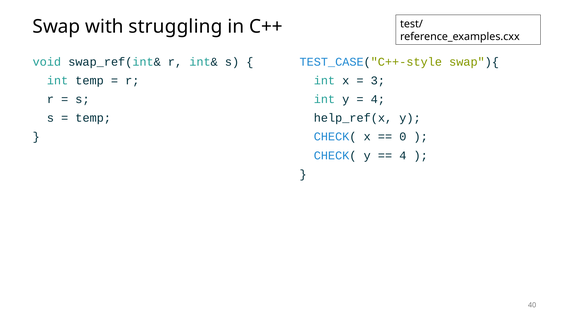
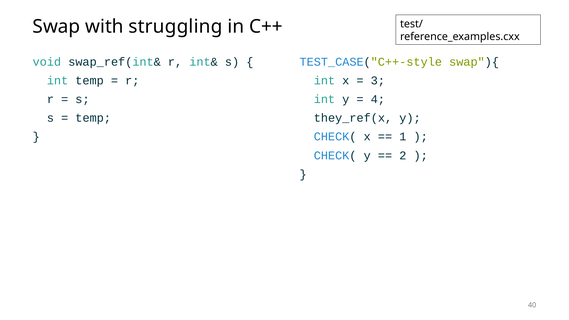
help_ref(x: help_ref(x -> they_ref(x (353, 118)
0: 0 -> 1 (403, 137)
4: 4 -> 2 (403, 155)
